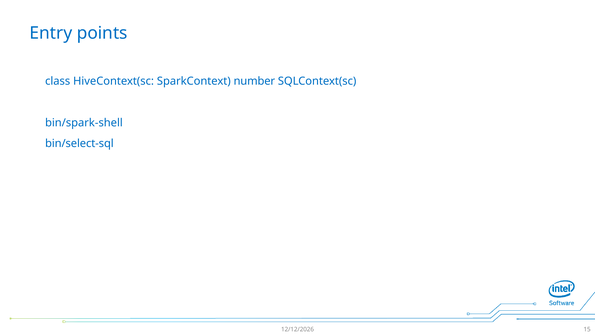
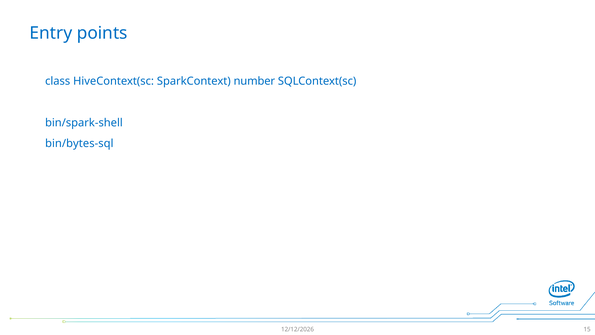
bin/select-sql: bin/select-sql -> bin/bytes-sql (79, 143)
